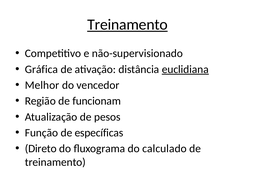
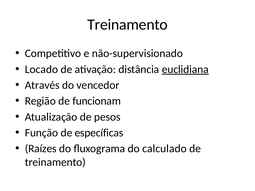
Treinamento underline: present -> none (128, 25)
Gráfica: Gráfica -> Locado (41, 69)
Melhor: Melhor -> Através (42, 85)
Direto: Direto -> Raízes (41, 149)
